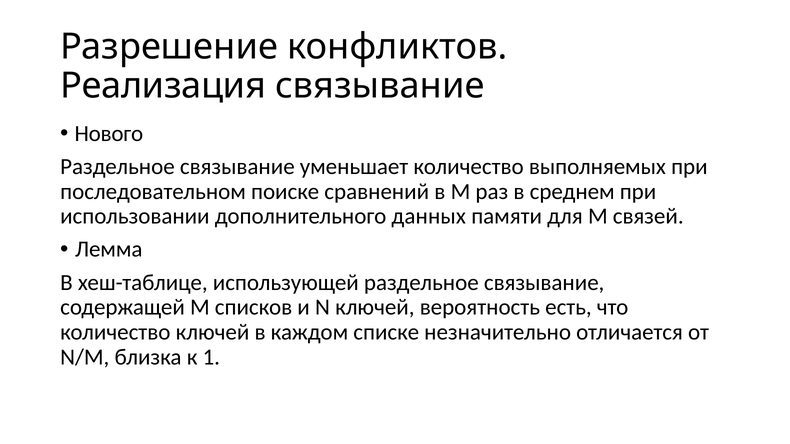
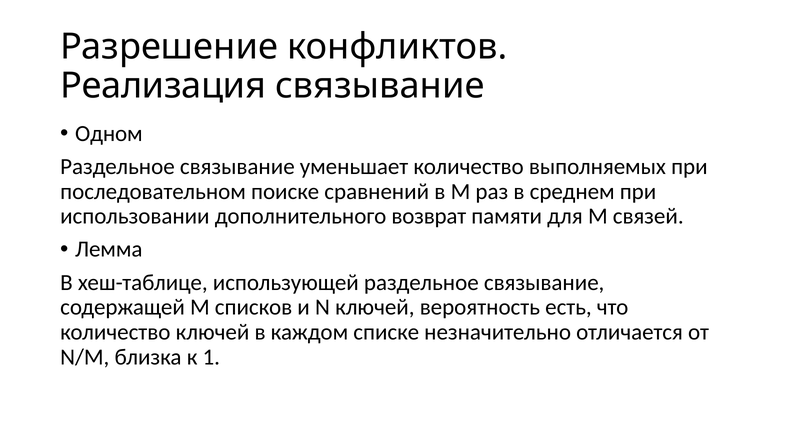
Нового: Нового -> Одном (109, 134)
данных: данных -> возврат (429, 216)
